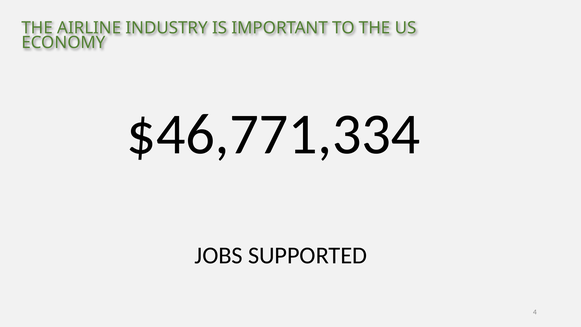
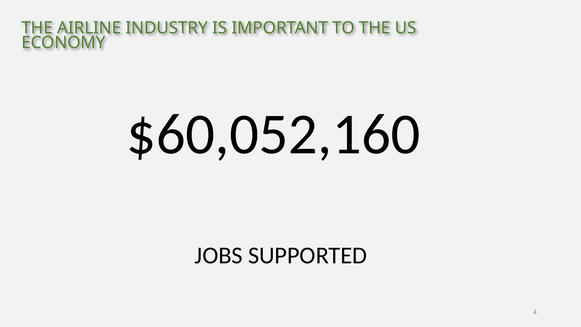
$46,771,334: $46,771,334 -> $60,052,160 (273, 134)
